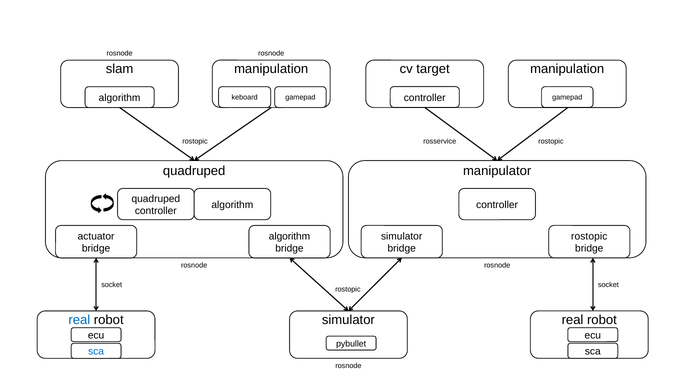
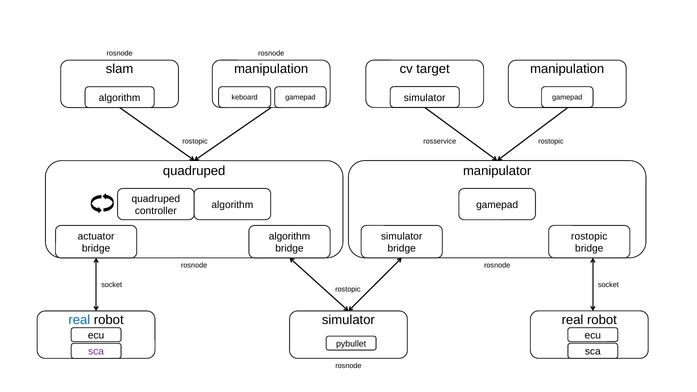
controller: controller -> simulator (425, 98)
controller: controller -> gamepad (497, 205)
sca colour: blue -> purple (96, 352)
